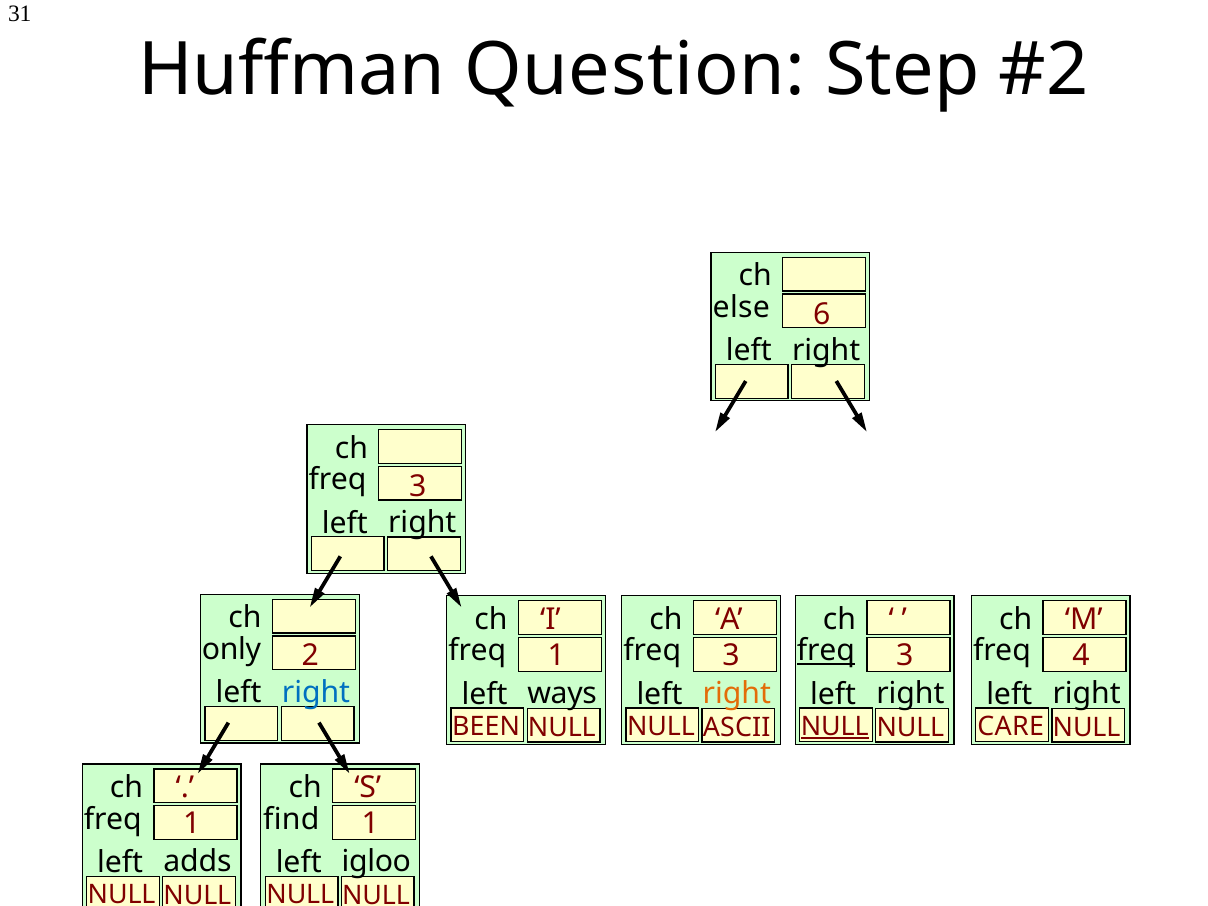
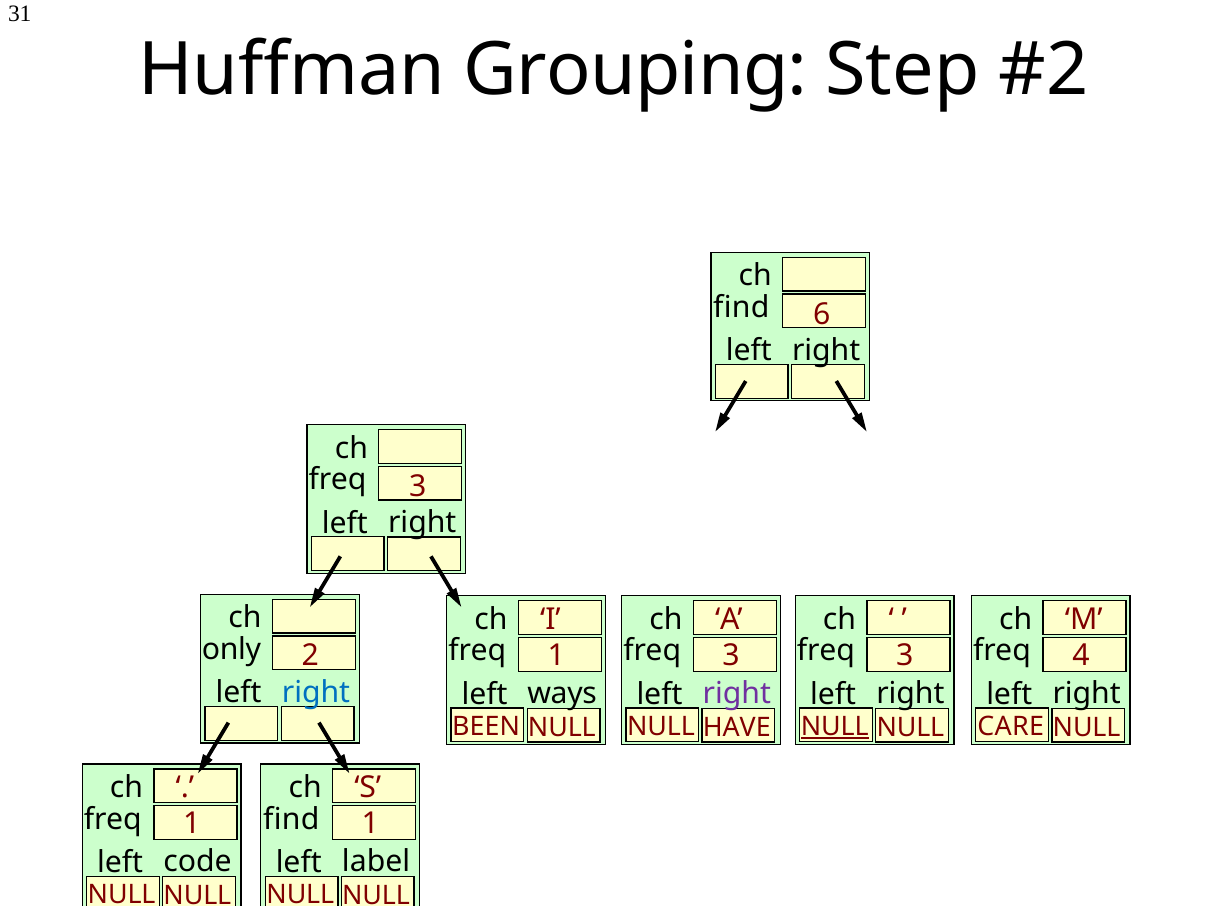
Question: Question -> Grouping (636, 71)
else: else -> find (741, 307)
freq underline: present -> none (826, 651)
right colour: orange -> purple (737, 694)
ASCII: ASCII -> HAVE (737, 728)
adds: adds -> code (197, 862)
igloo: igloo -> label (376, 862)
